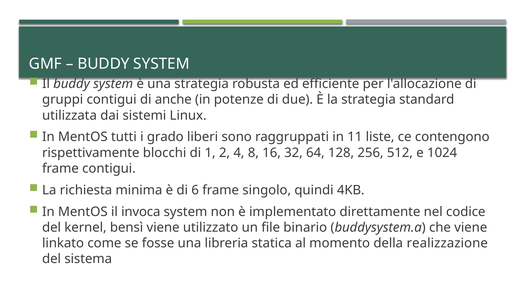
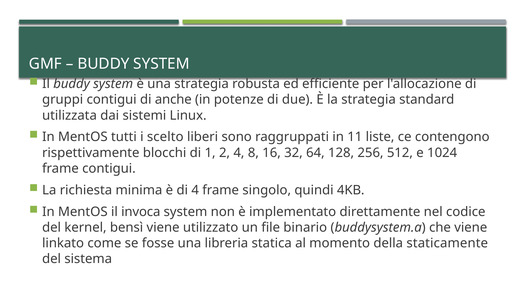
grado: grado -> scelto (165, 137)
di 6: 6 -> 4 (195, 190)
realizzazione: realizzazione -> staticamente (447, 243)
